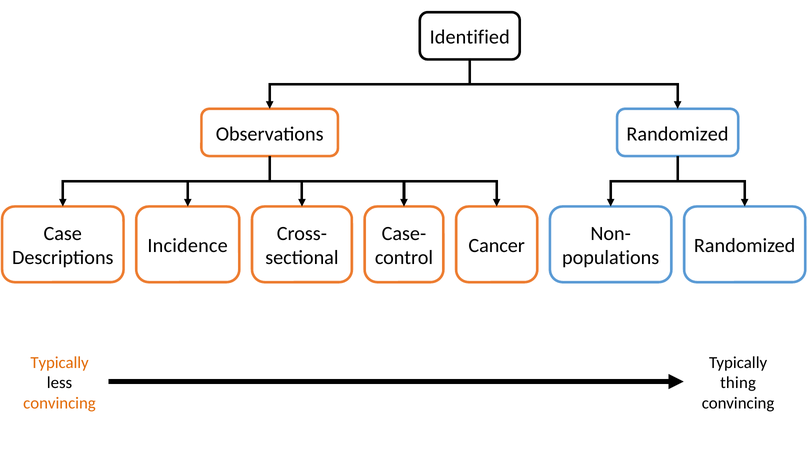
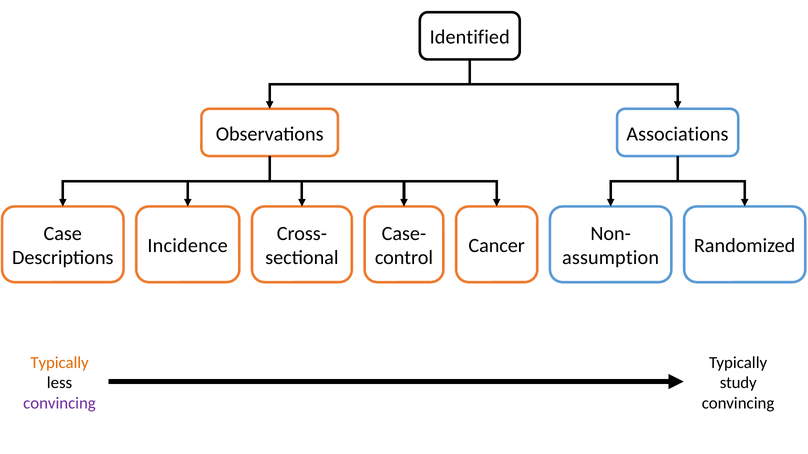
Observations Randomized: Randomized -> Associations (677, 134)
populations: populations -> assumption (611, 258)
thing: thing -> study (738, 383)
convincing colour: orange -> purple (60, 403)
